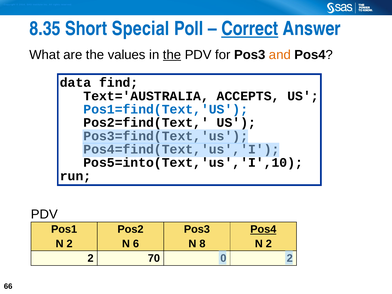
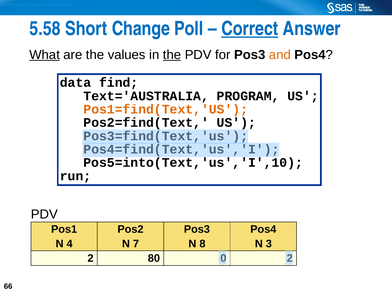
8.35: 8.35 -> 5.58 (45, 29)
Special: Special -> Change (141, 29)
What underline: none -> present (45, 55)
ACCEPTS: ACCEPTS -> PROGRAM (248, 96)
Pos1=find(Text,'US colour: blue -> orange (166, 109)
Pos4 underline: present -> none (263, 229)
2: 2 -> 4 (70, 244)
6: 6 -> 7 (136, 244)
2: 2 -> 3 (269, 244)
70: 70 -> 80 (154, 258)
